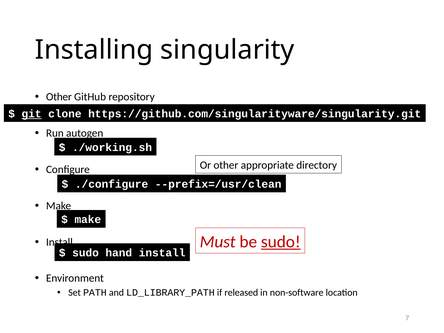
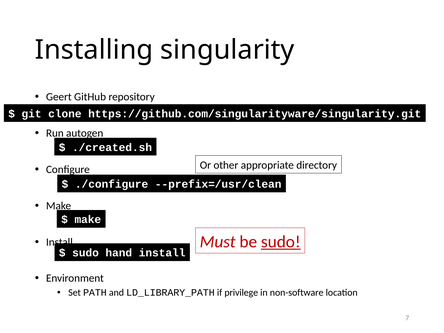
Other: Other -> Geert (59, 97)
git underline: present -> none (32, 114)
./working.sh: ./working.sh -> ./created.sh (112, 147)
released: released -> privilege (241, 293)
